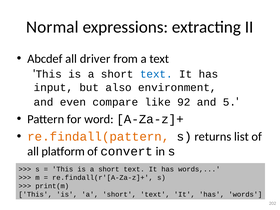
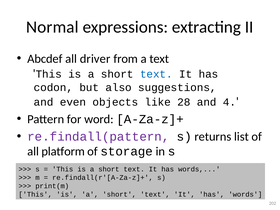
input: input -> codon (53, 88)
environment: environment -> suggestions (177, 88)
compare: compare -> objects (115, 102)
92: 92 -> 28 (184, 102)
5: 5 -> 4 (229, 102)
re.findall(pattern colour: orange -> purple (98, 137)
convert: convert -> storage (127, 151)
